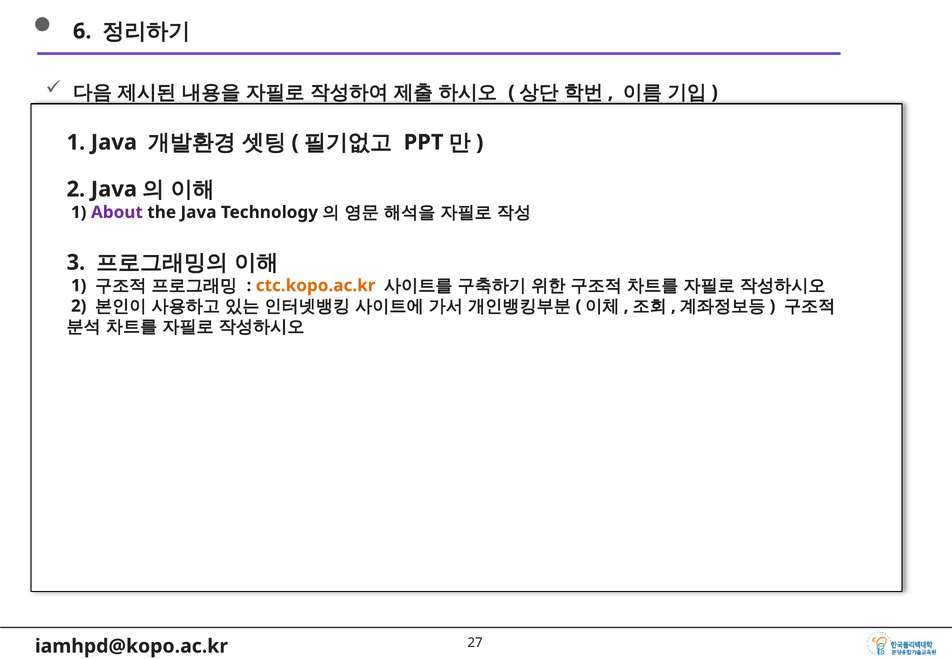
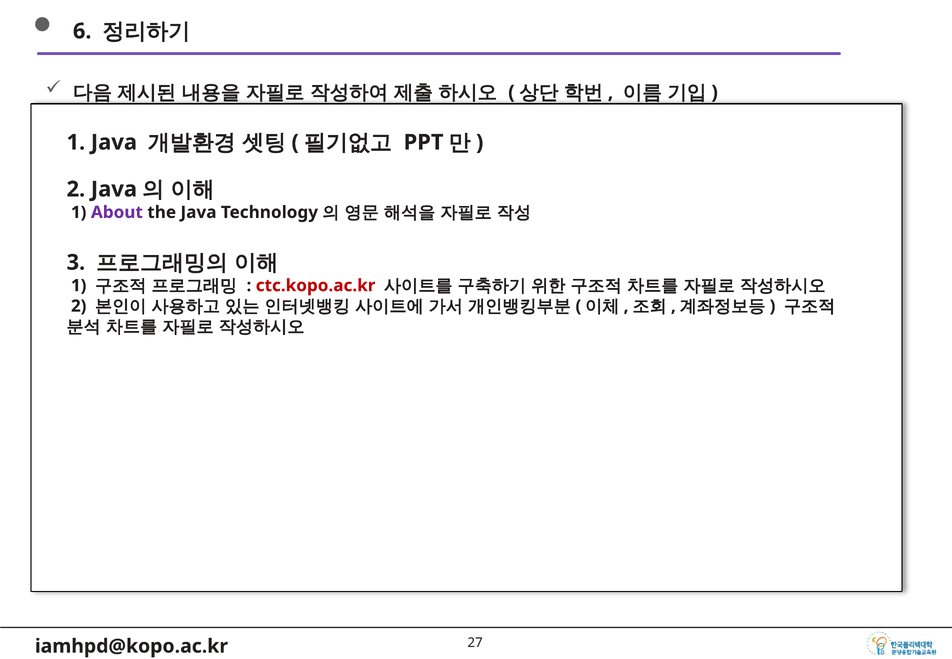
ctc.kopo.ac.kr colour: orange -> red (316, 286)
